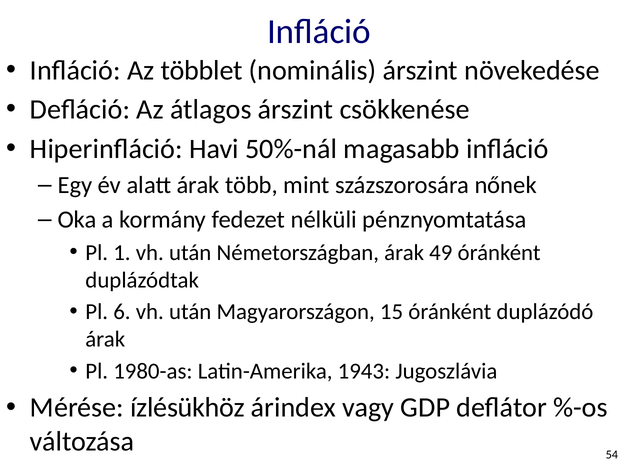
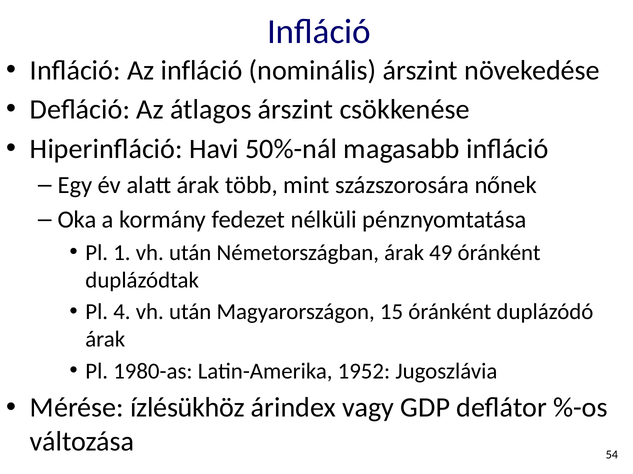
Az többlet: többlet -> infláció (202, 70)
6: 6 -> 4 (122, 312)
1943: 1943 -> 1952 (364, 372)
